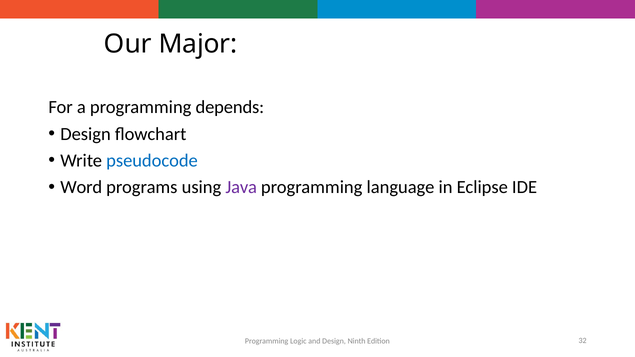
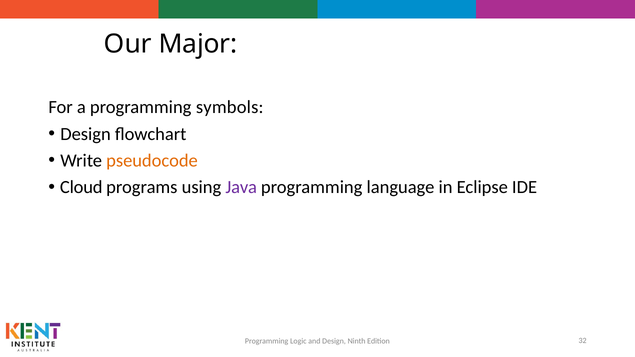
depends: depends -> symbols (230, 107)
pseudocode colour: blue -> orange (152, 161)
Word: Word -> Cloud (81, 187)
